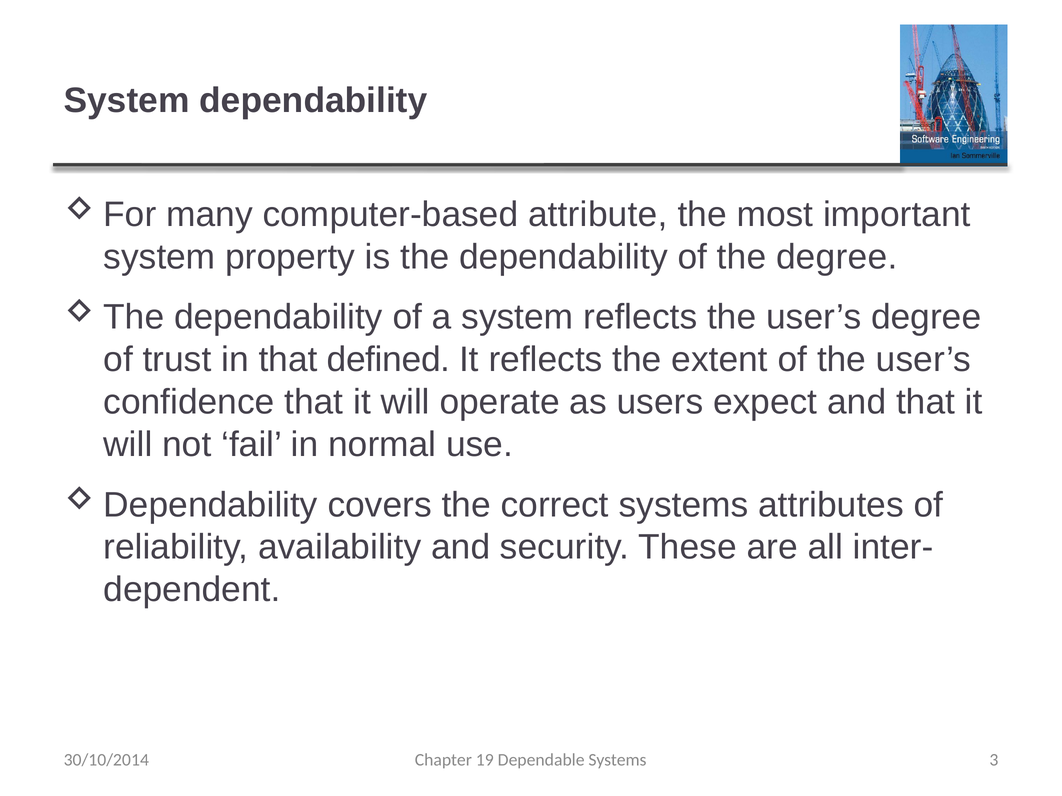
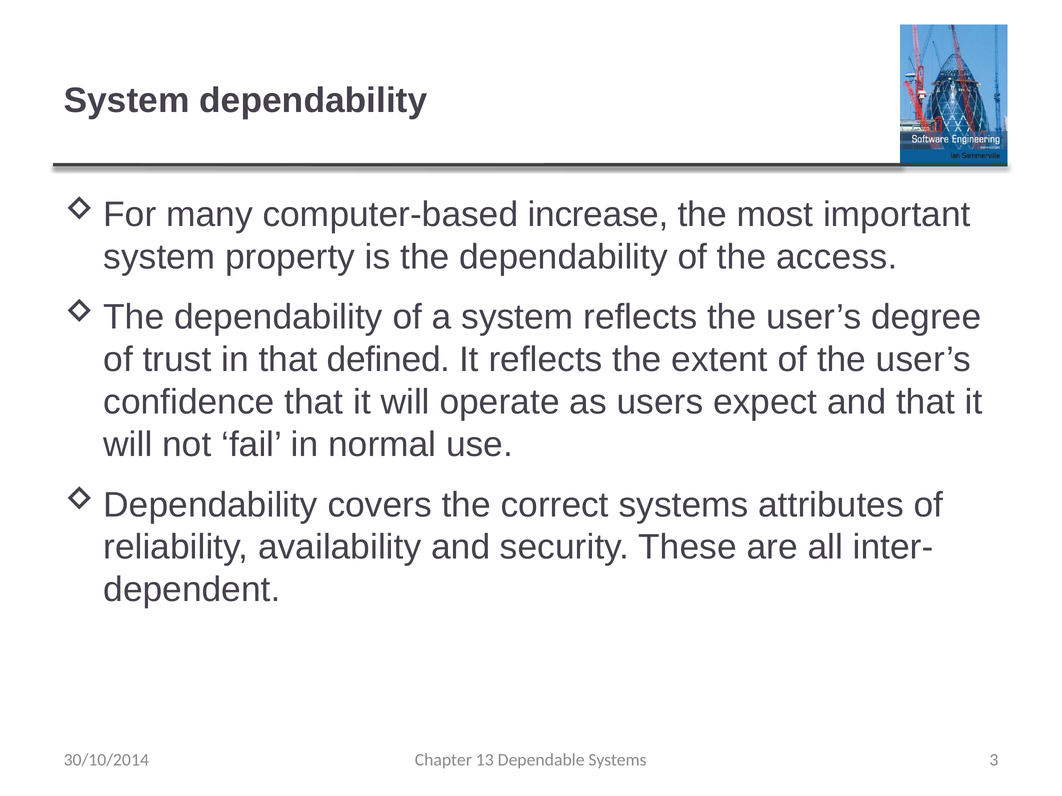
attribute: attribute -> increase (598, 215)
the degree: degree -> access (837, 257)
19: 19 -> 13 (485, 760)
